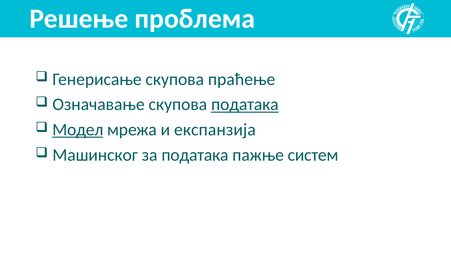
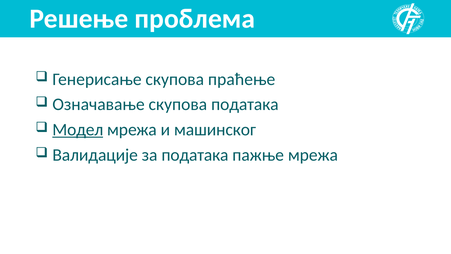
података underline: present -> none (245, 104)
експанзија: експанзија -> машинског (215, 130)
Машинског: Машинског -> Валидације (95, 155)
пажње систем: систем -> мрежа (313, 155)
